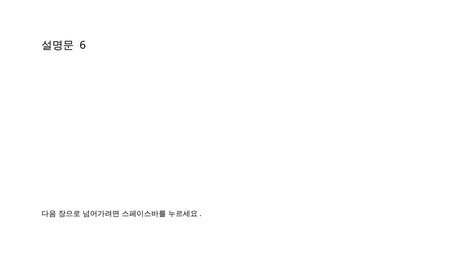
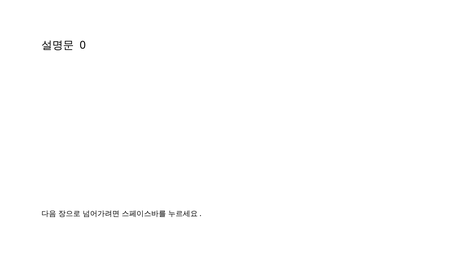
6: 6 -> 0 (83, 45)
